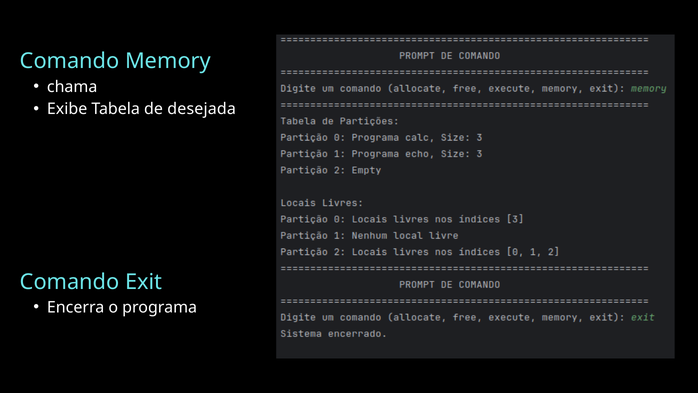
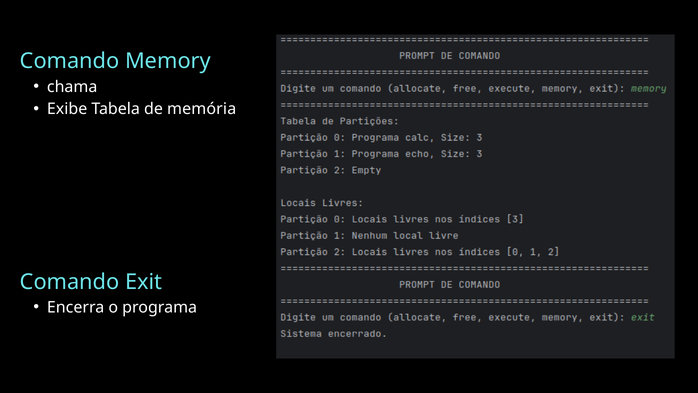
desejada: desejada -> memória (202, 109)
